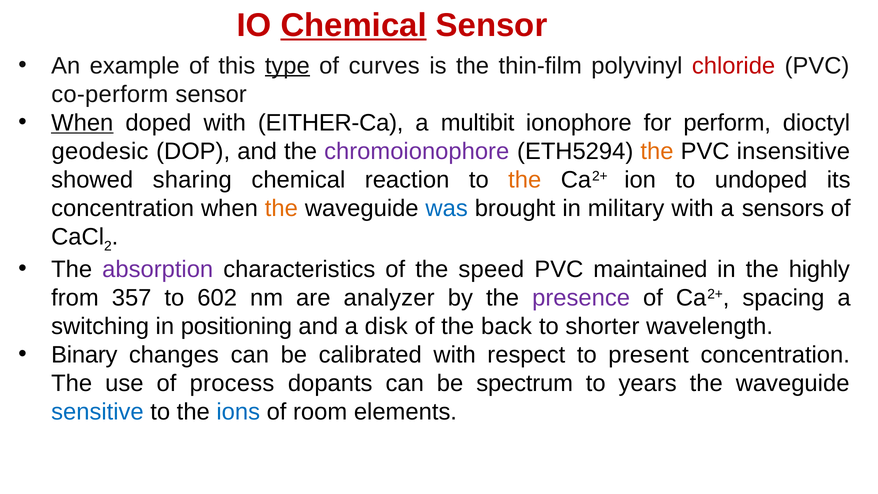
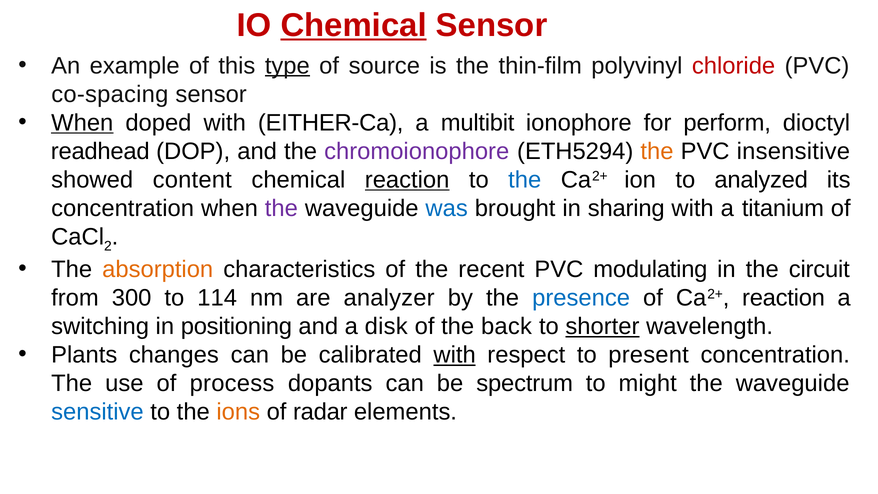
curves: curves -> source (384, 66)
co-perform: co-perform -> co-spacing (110, 94)
geodesic: geodesic -> readhead (100, 151)
sharing: sharing -> content (192, 180)
reaction underline: none -> present (407, 180)
the colour: orange -> blue (525, 180)
undoped: undoped -> analyzed (761, 180)
the colour: orange -> purple (281, 208)
military: military -> sharing (626, 208)
sensors: sensors -> titanium (783, 208)
absorption colour: purple -> orange (158, 269)
speed: speed -> recent (491, 269)
maintained: maintained -> modulating (650, 269)
highly: highly -> circuit (819, 269)
357: 357 -> 300 (132, 298)
602: 602 -> 114 (217, 298)
presence colour: purple -> blue (581, 298)
Ca2+ spacing: spacing -> reaction (784, 298)
shorter underline: none -> present (602, 326)
Binary: Binary -> Plants (84, 355)
with underline: none -> present (455, 355)
years: years -> might (648, 383)
ions colour: blue -> orange (238, 412)
room: room -> radar (320, 412)
